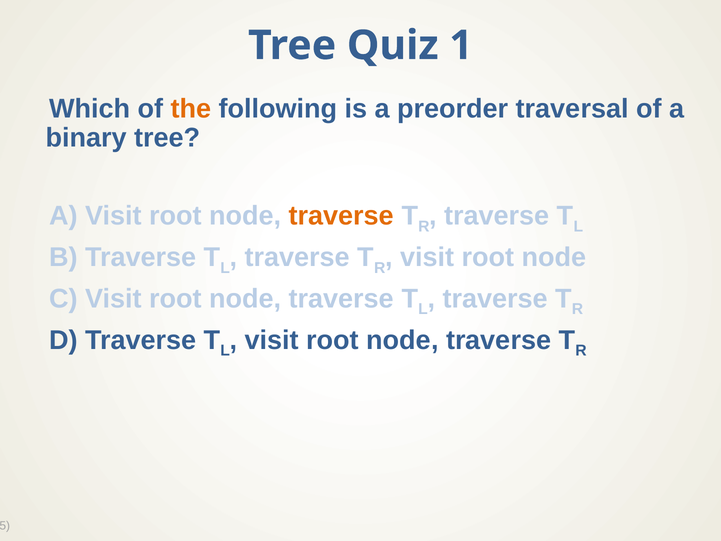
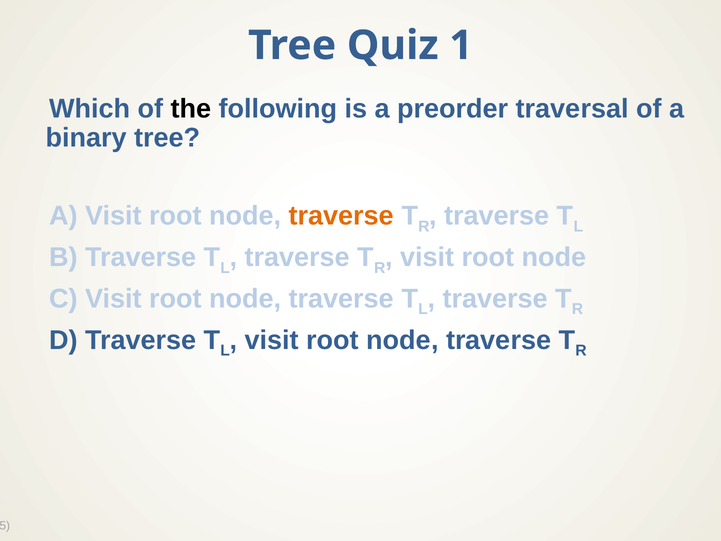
the colour: orange -> black (191, 109)
